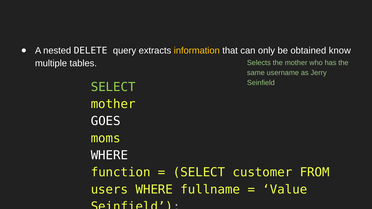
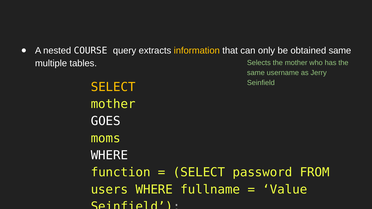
DELETE: DELETE -> COURSE (91, 51)
obtained know: know -> same (340, 51)
SELECT colour: light green -> yellow (113, 87)
customer: customer -> password (262, 173)
